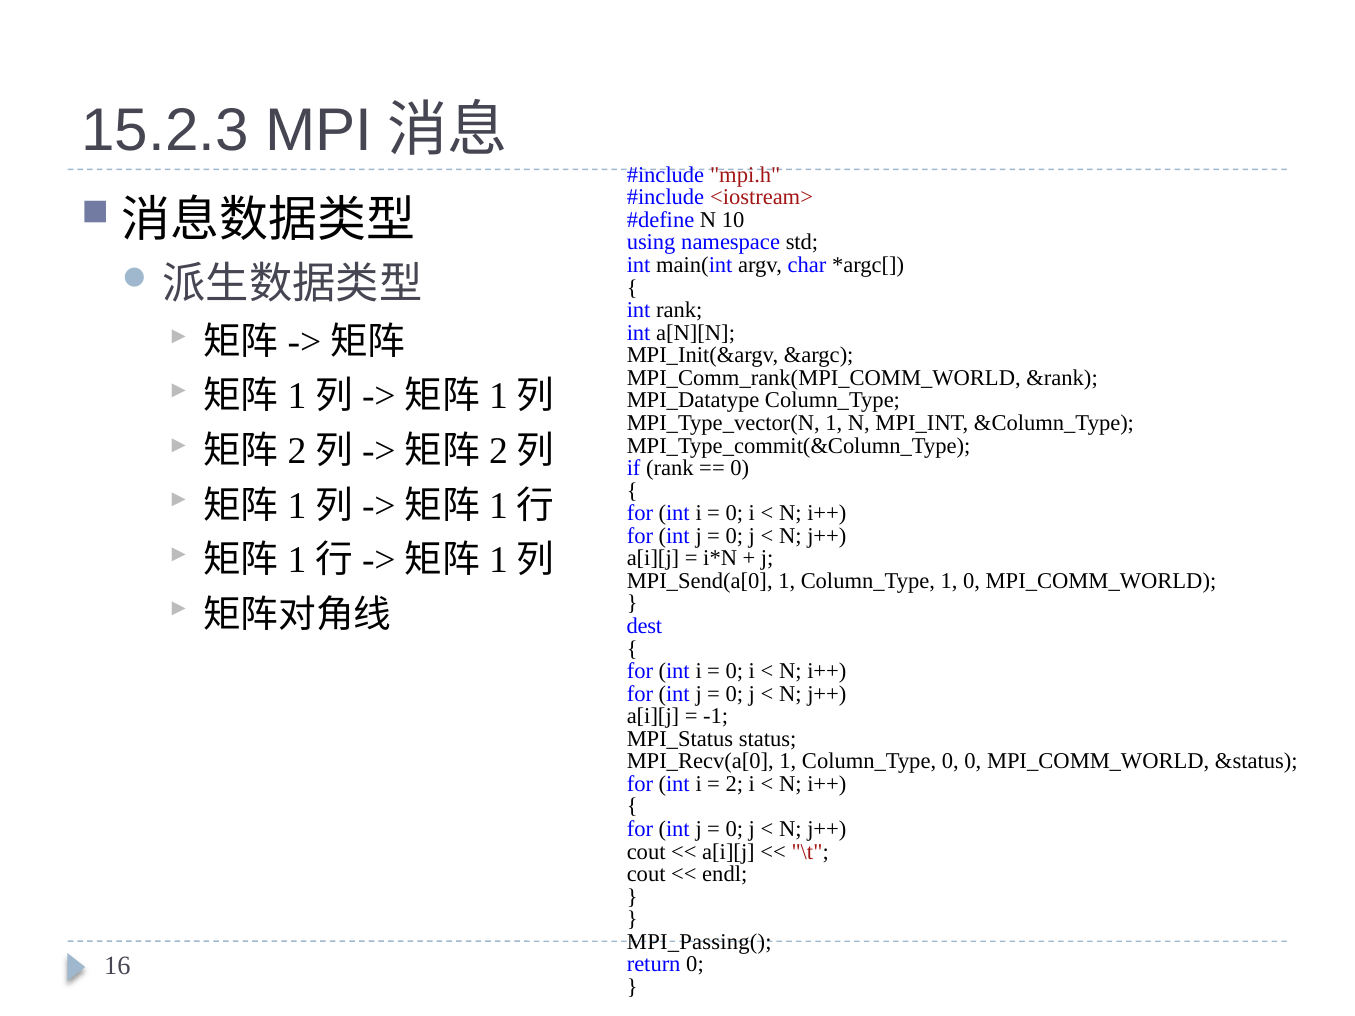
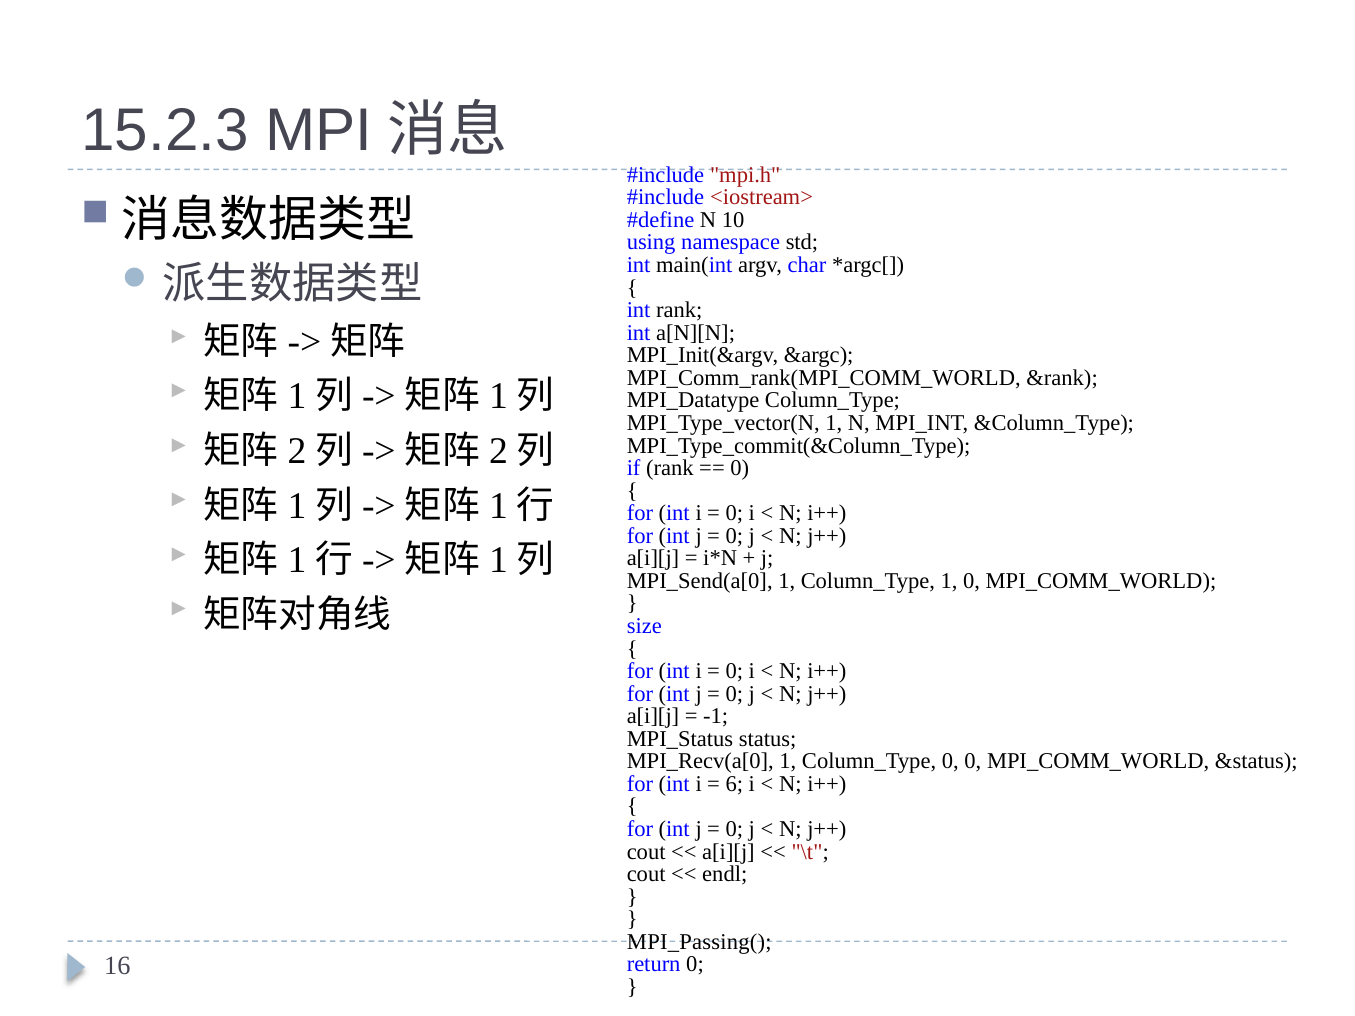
dest: dest -> size (644, 626)
2: 2 -> 6 (734, 784)
